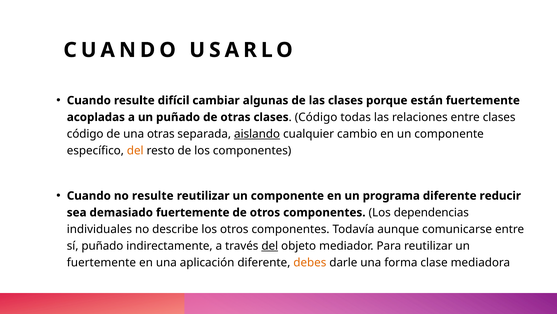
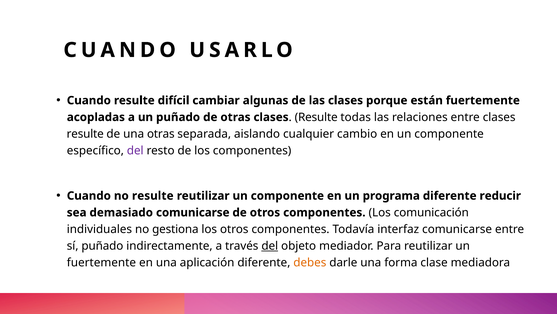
Código: Código -> Resulte (316, 117)
código: código -> resulte (85, 134)
aislando underline: present -> none (257, 134)
del colour: orange -> purple (135, 150)
demasiado fuertemente: fuertemente -> comunicarse (193, 212)
dependencias: dependencias -> comunicación (431, 212)
describe: describe -> gestiona (175, 229)
aunque: aunque -> interfaz (398, 229)
